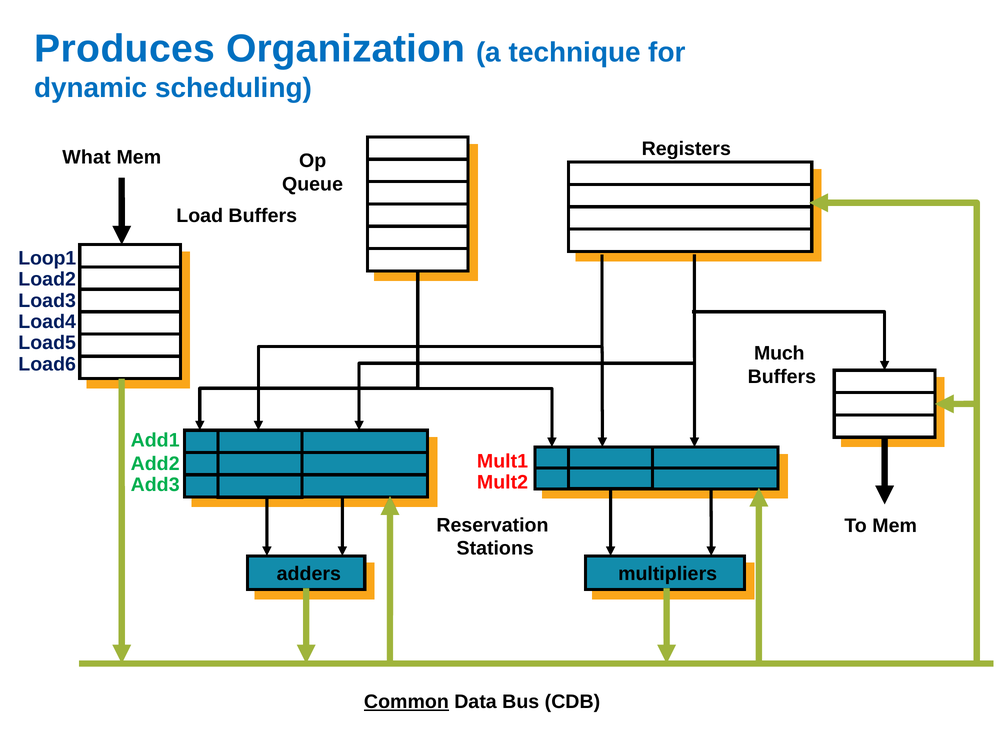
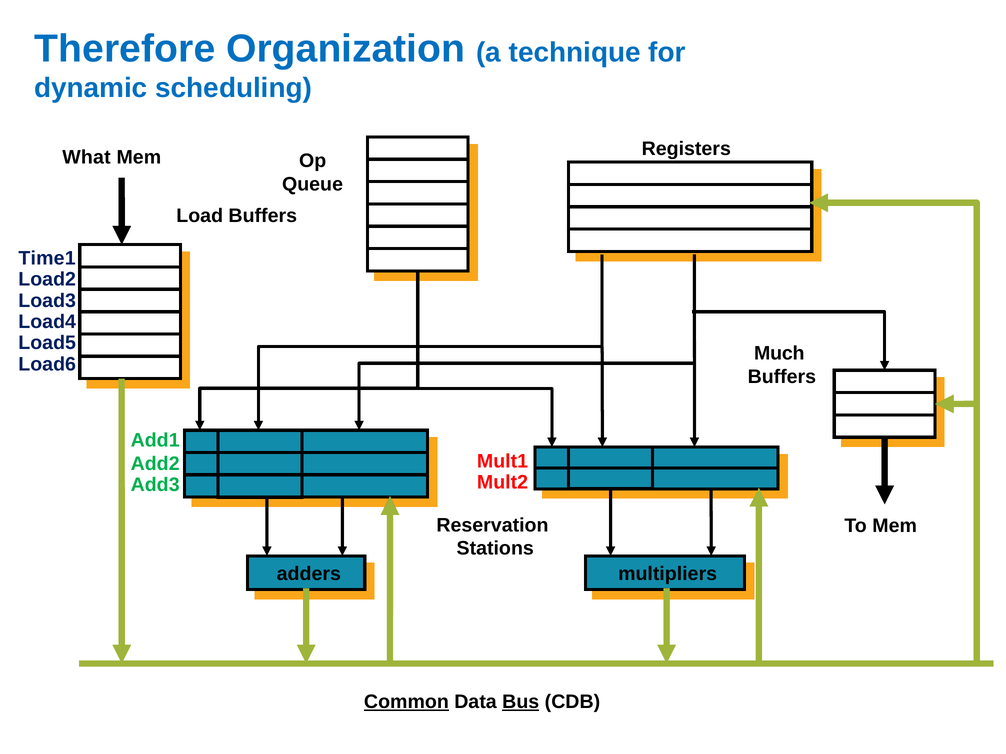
Produces: Produces -> Therefore (125, 49)
Loop1: Loop1 -> Time1 (47, 259)
Bus underline: none -> present (521, 702)
